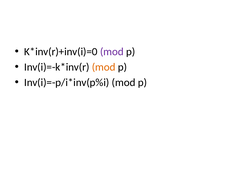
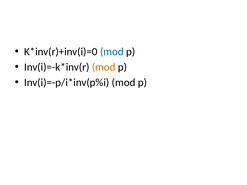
mod colour: purple -> blue (112, 52)
